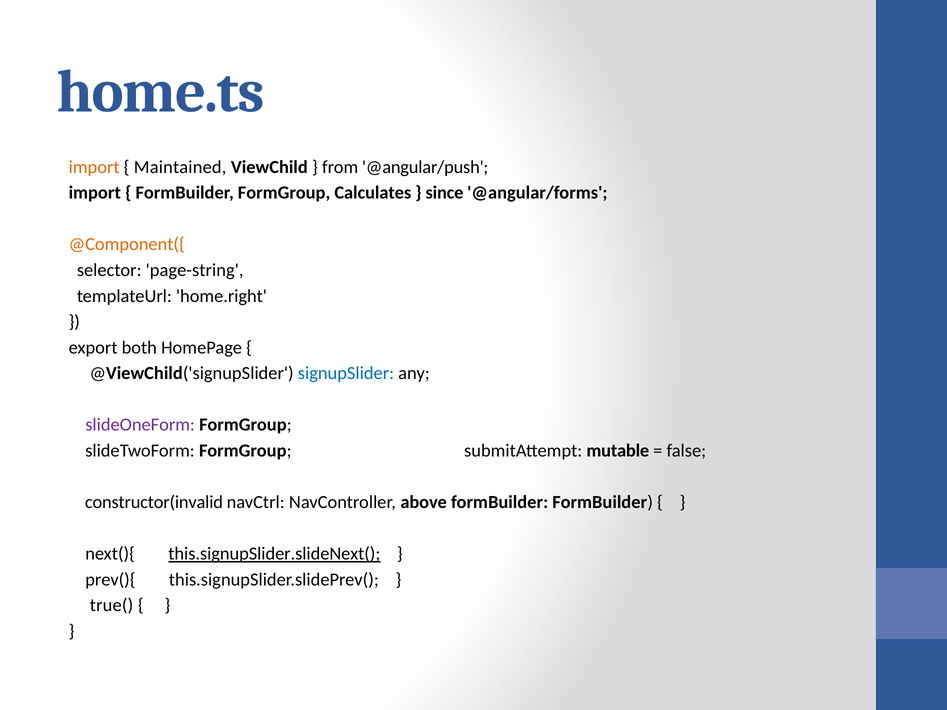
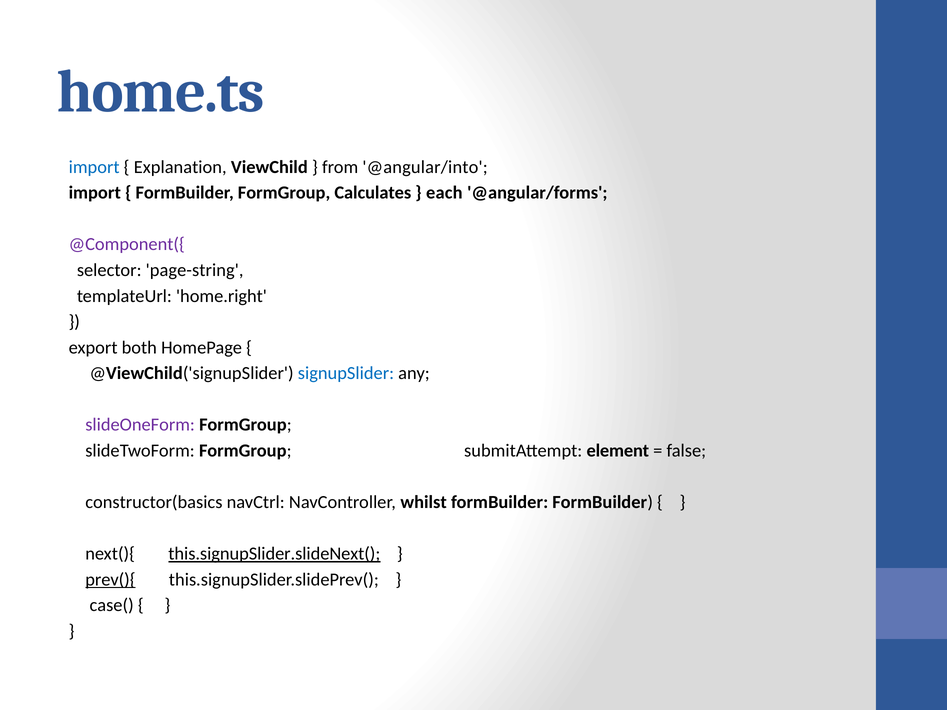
import colour: orange -> blue (94, 167)
Maintained: Maintained -> Explanation (180, 167)
@angular/push: @angular/push -> @angular/into (425, 167)
since: since -> each (444, 193)
@Component({ colour: orange -> purple (127, 244)
mutable: mutable -> element (618, 451)
constructor(invalid: constructor(invalid -> constructor(basics (154, 502)
above: above -> whilst (424, 502)
prev(){ underline: none -> present (110, 580)
true(: true( -> case( (112, 606)
